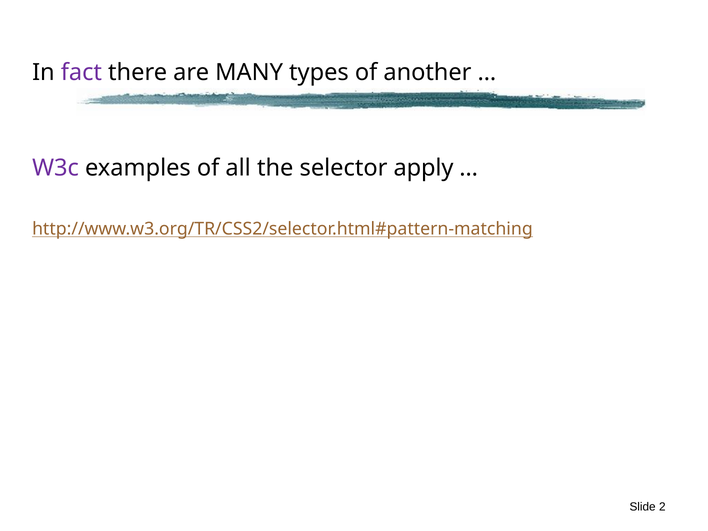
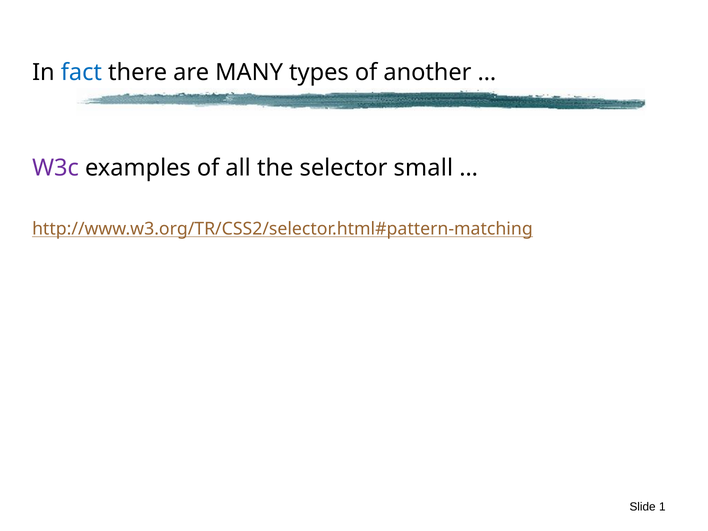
fact colour: purple -> blue (81, 72)
apply: apply -> small (423, 168)
2: 2 -> 1 (662, 507)
